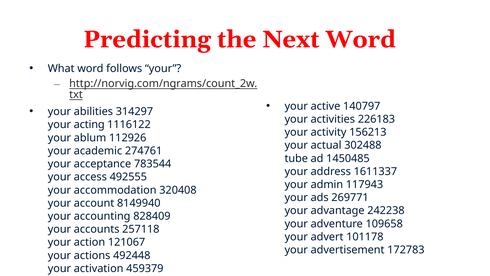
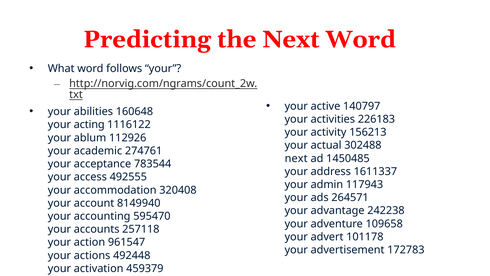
314297: 314297 -> 160648 (134, 111)
tube: tube -> next (296, 158)
269771: 269771 -> 264571 (350, 197)
828409: 828409 -> 595470 (152, 216)
121067: 121067 -> 961547 (127, 242)
